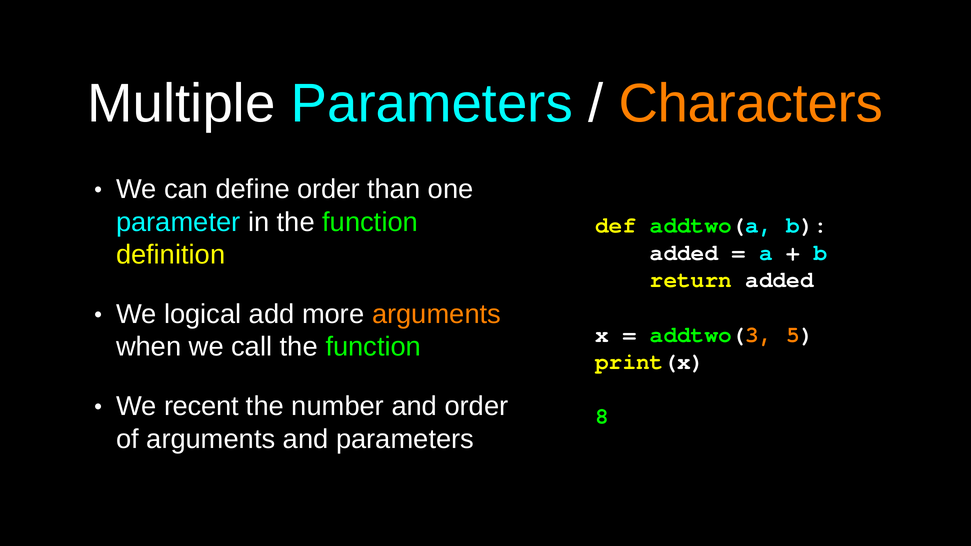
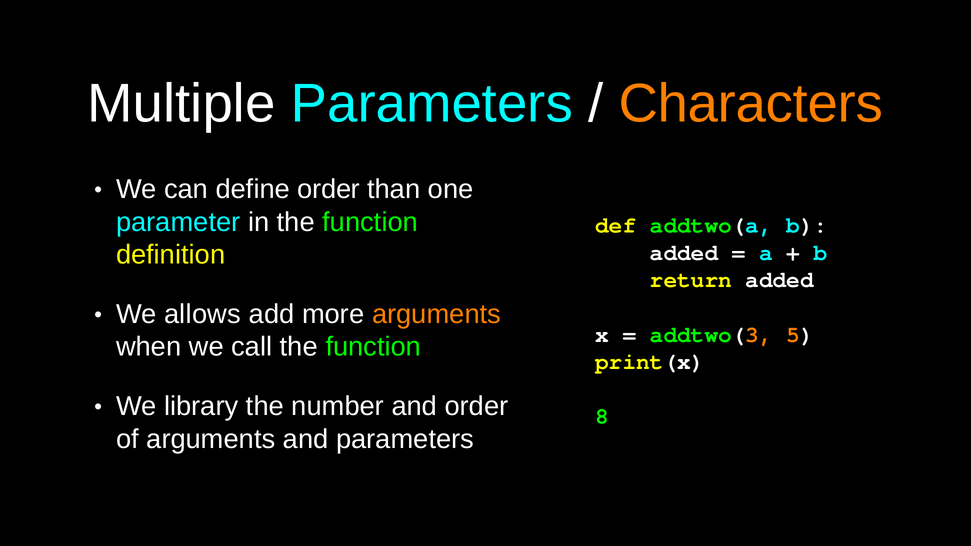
logical: logical -> allows (203, 314)
recent: recent -> library (201, 406)
